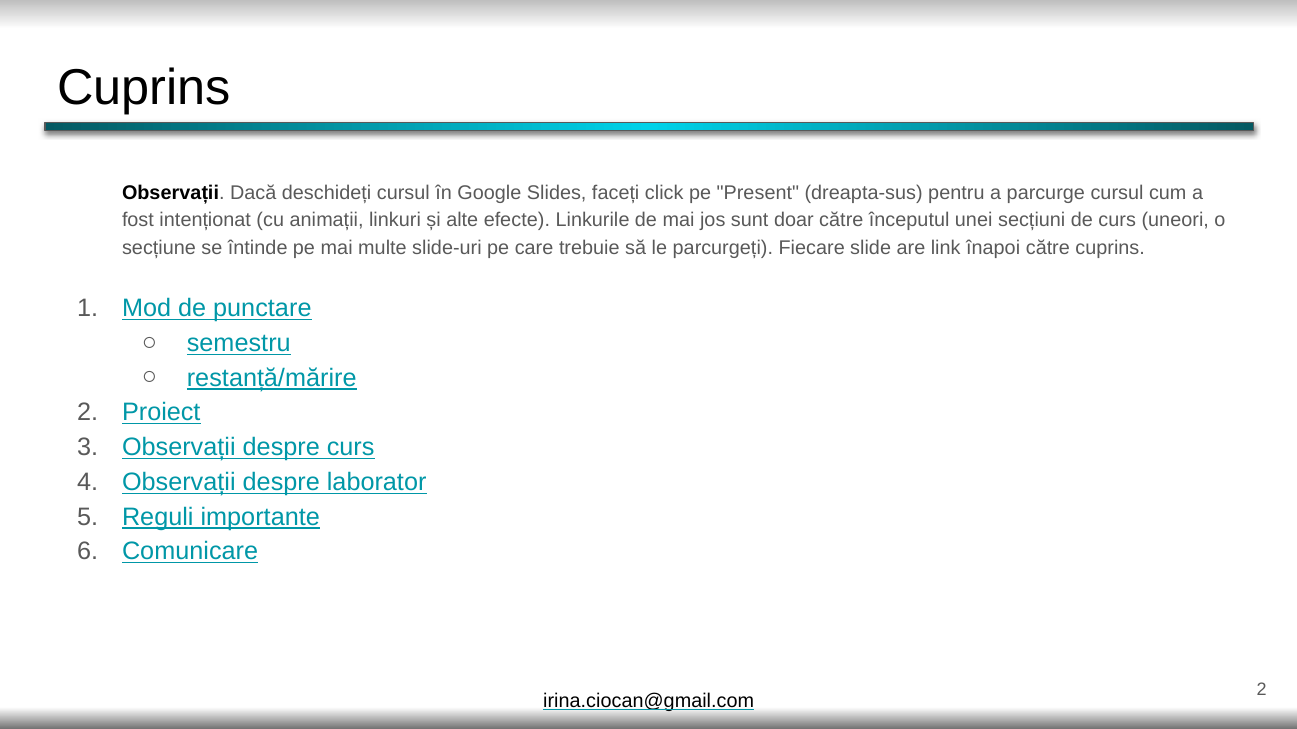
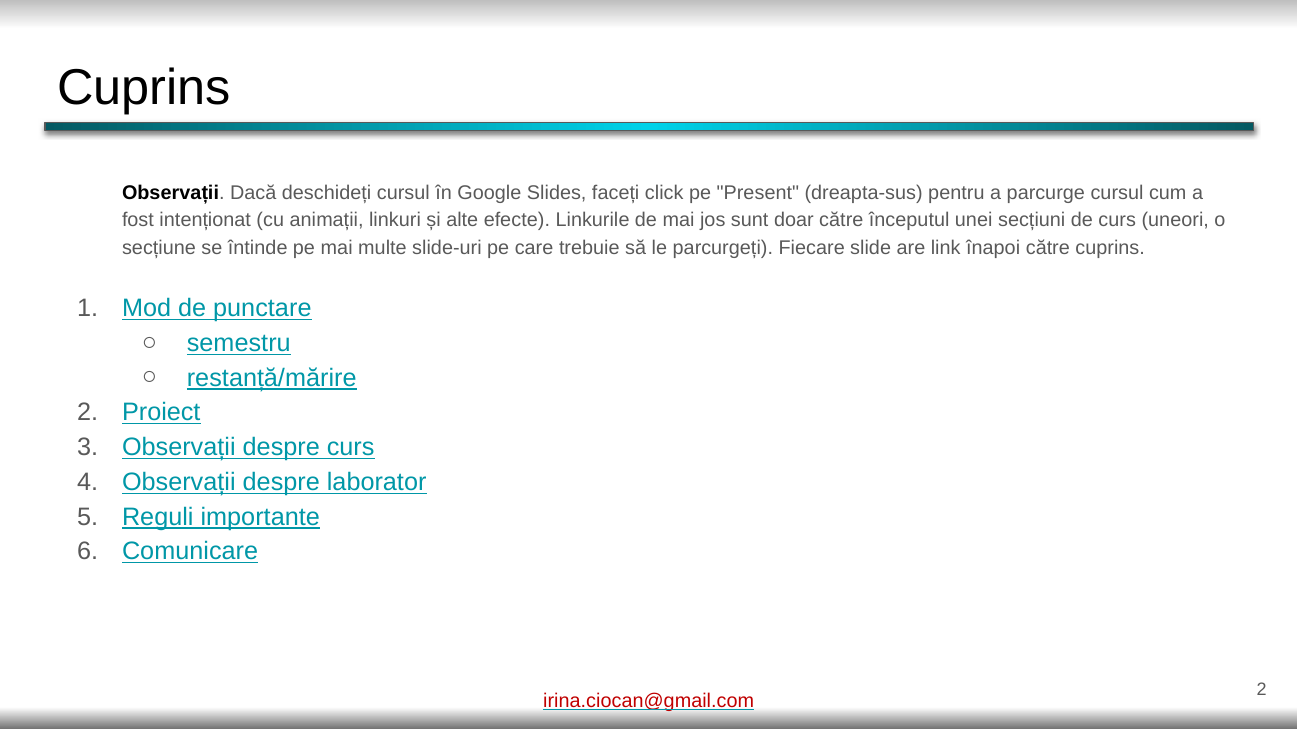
irina.ciocan@gmail.com colour: black -> red (649, 701)
